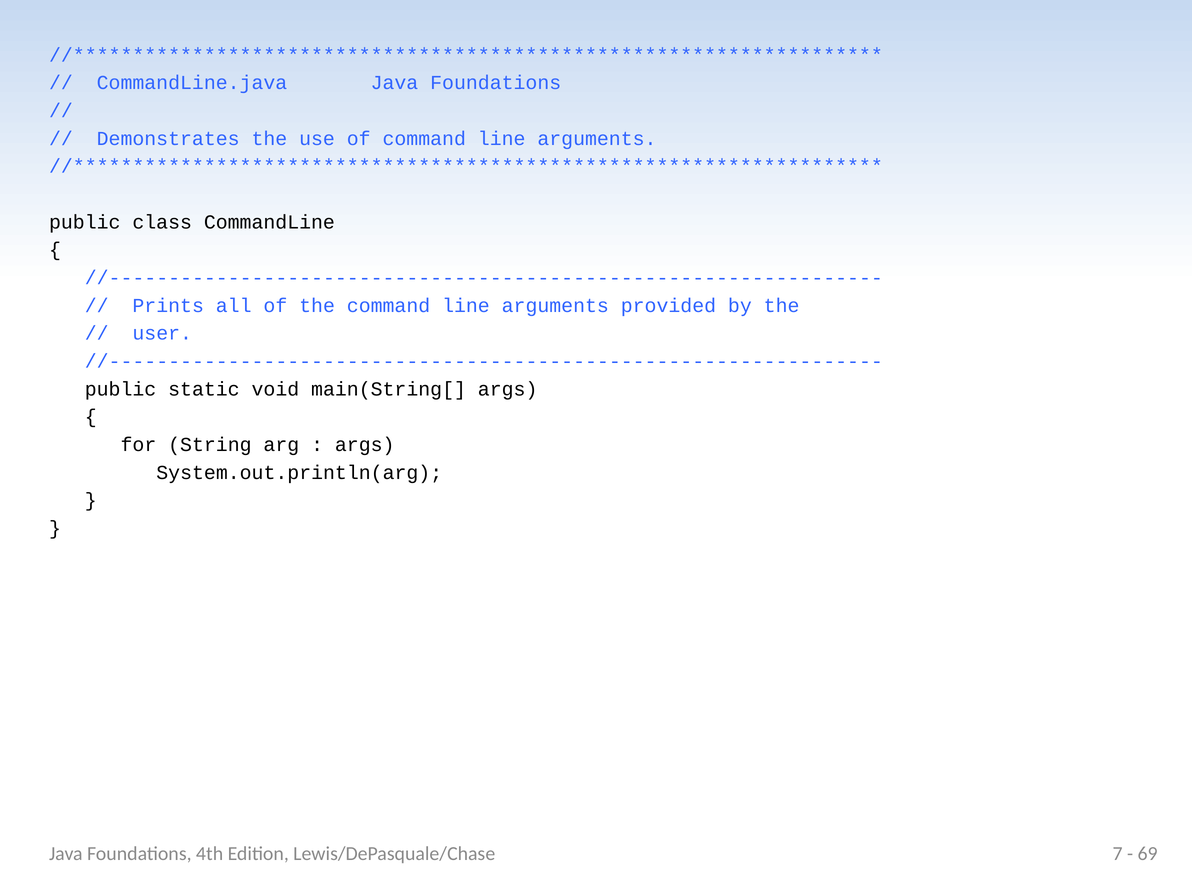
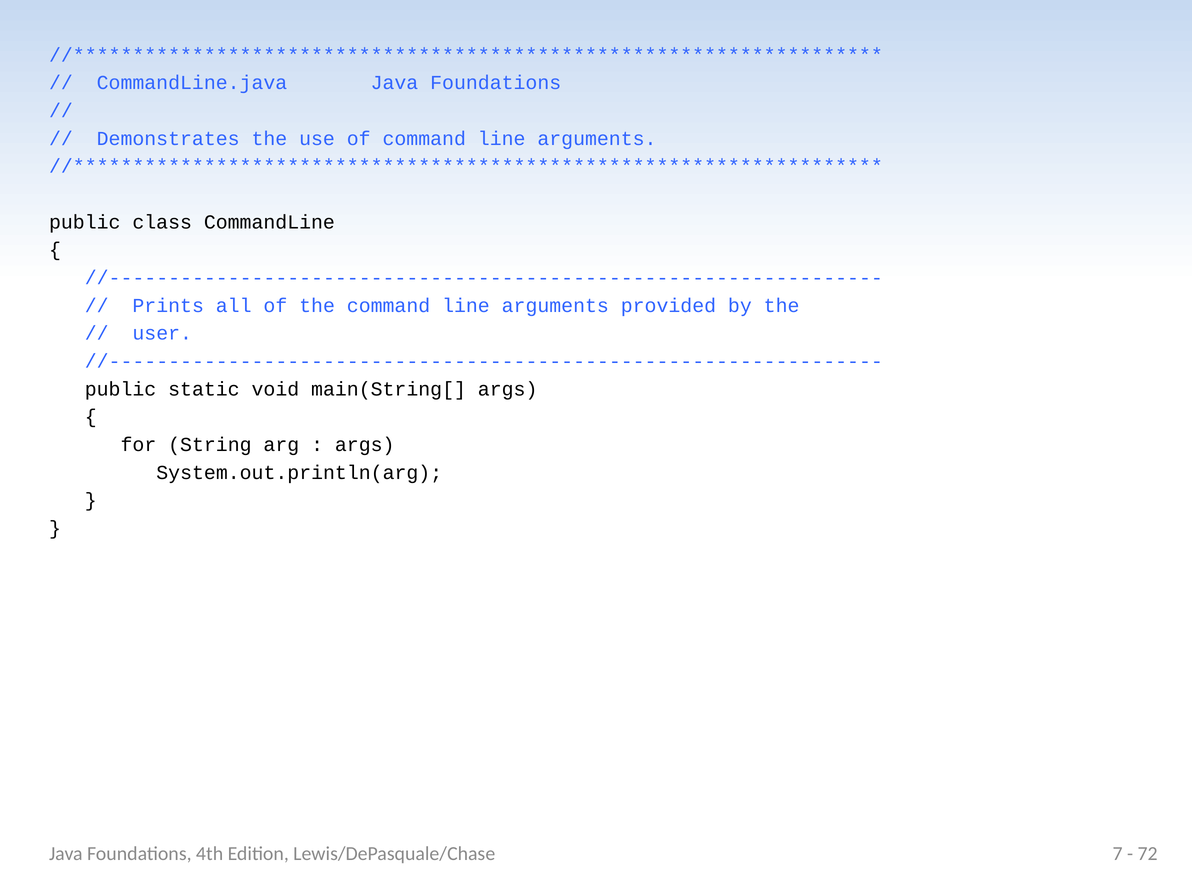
69: 69 -> 72 (1148, 854)
